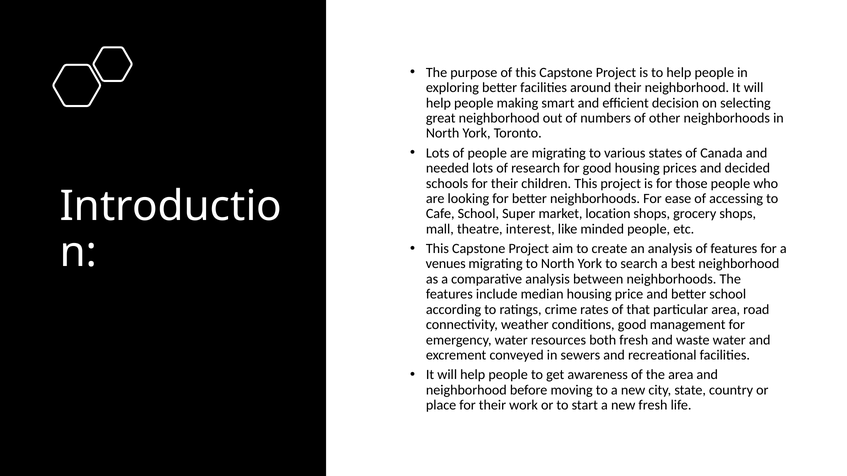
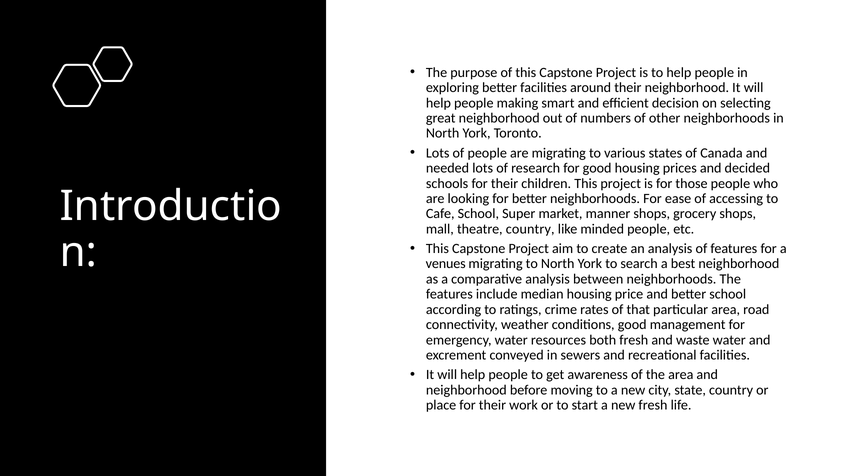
location: location -> manner (608, 214)
theatre interest: interest -> country (530, 229)
